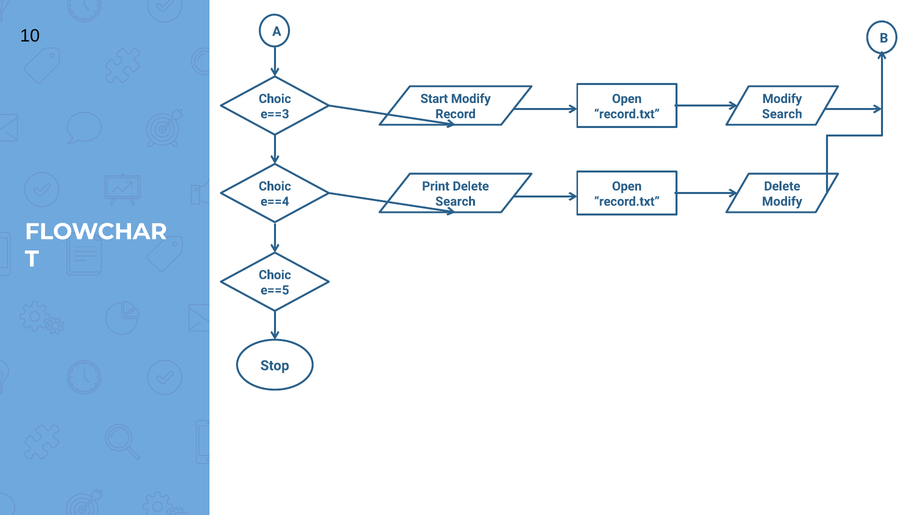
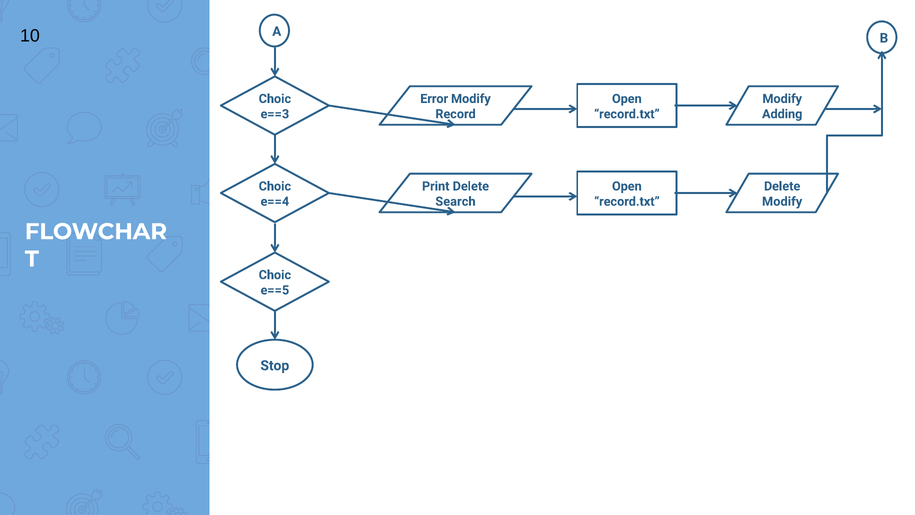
Start: Start -> Error (434, 99)
Search: Search -> Adding (782, 114)
